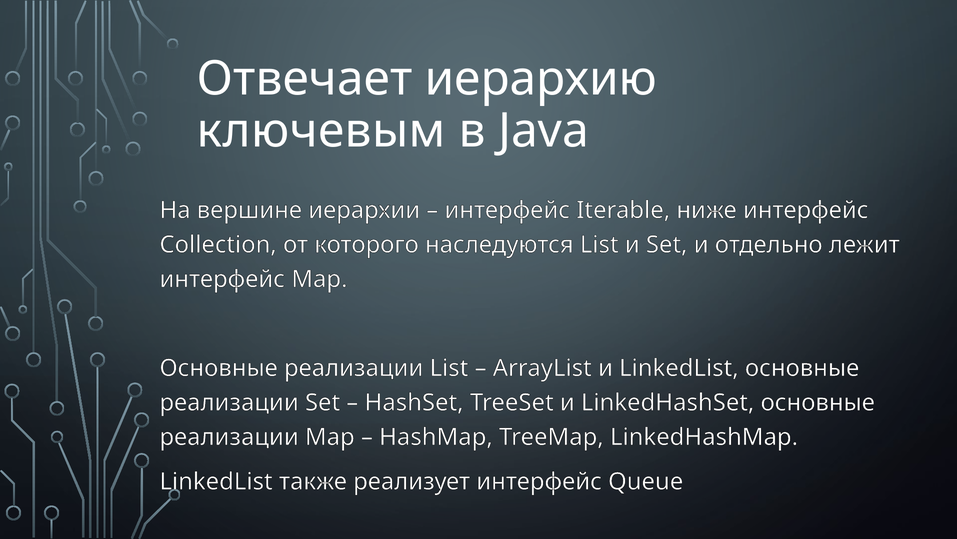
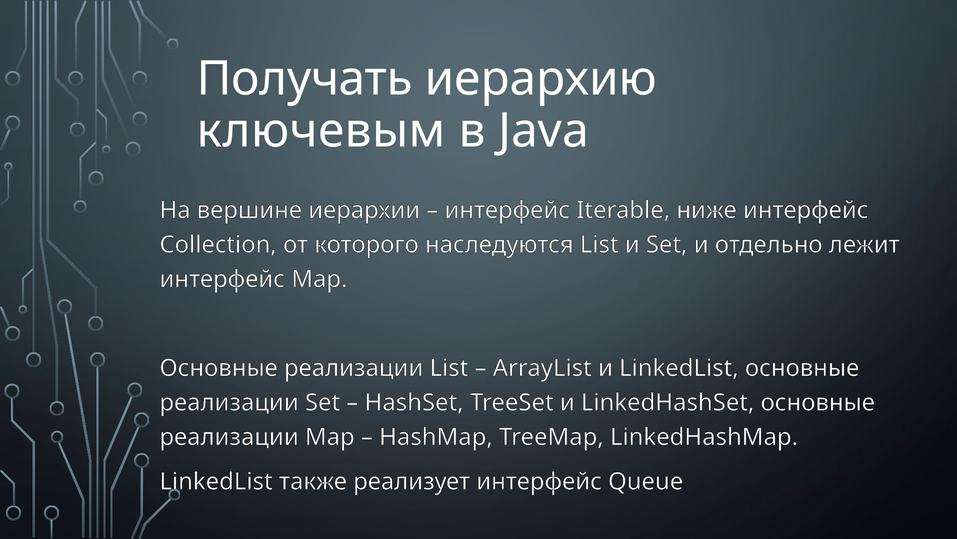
Отвечает: Отвечает -> Получать (305, 79)
